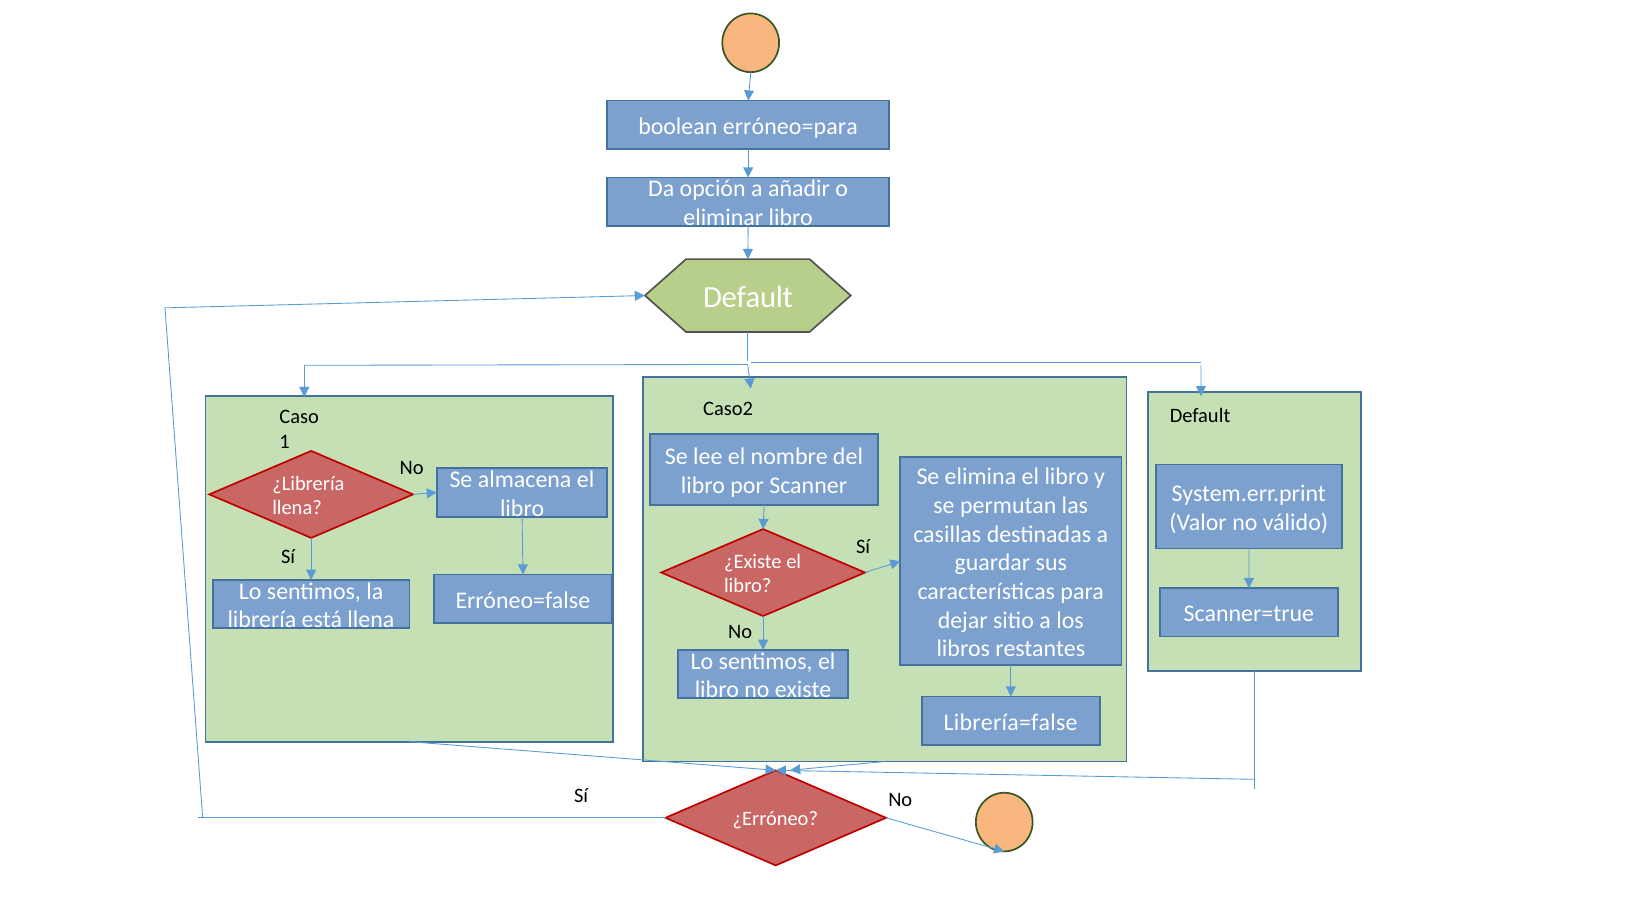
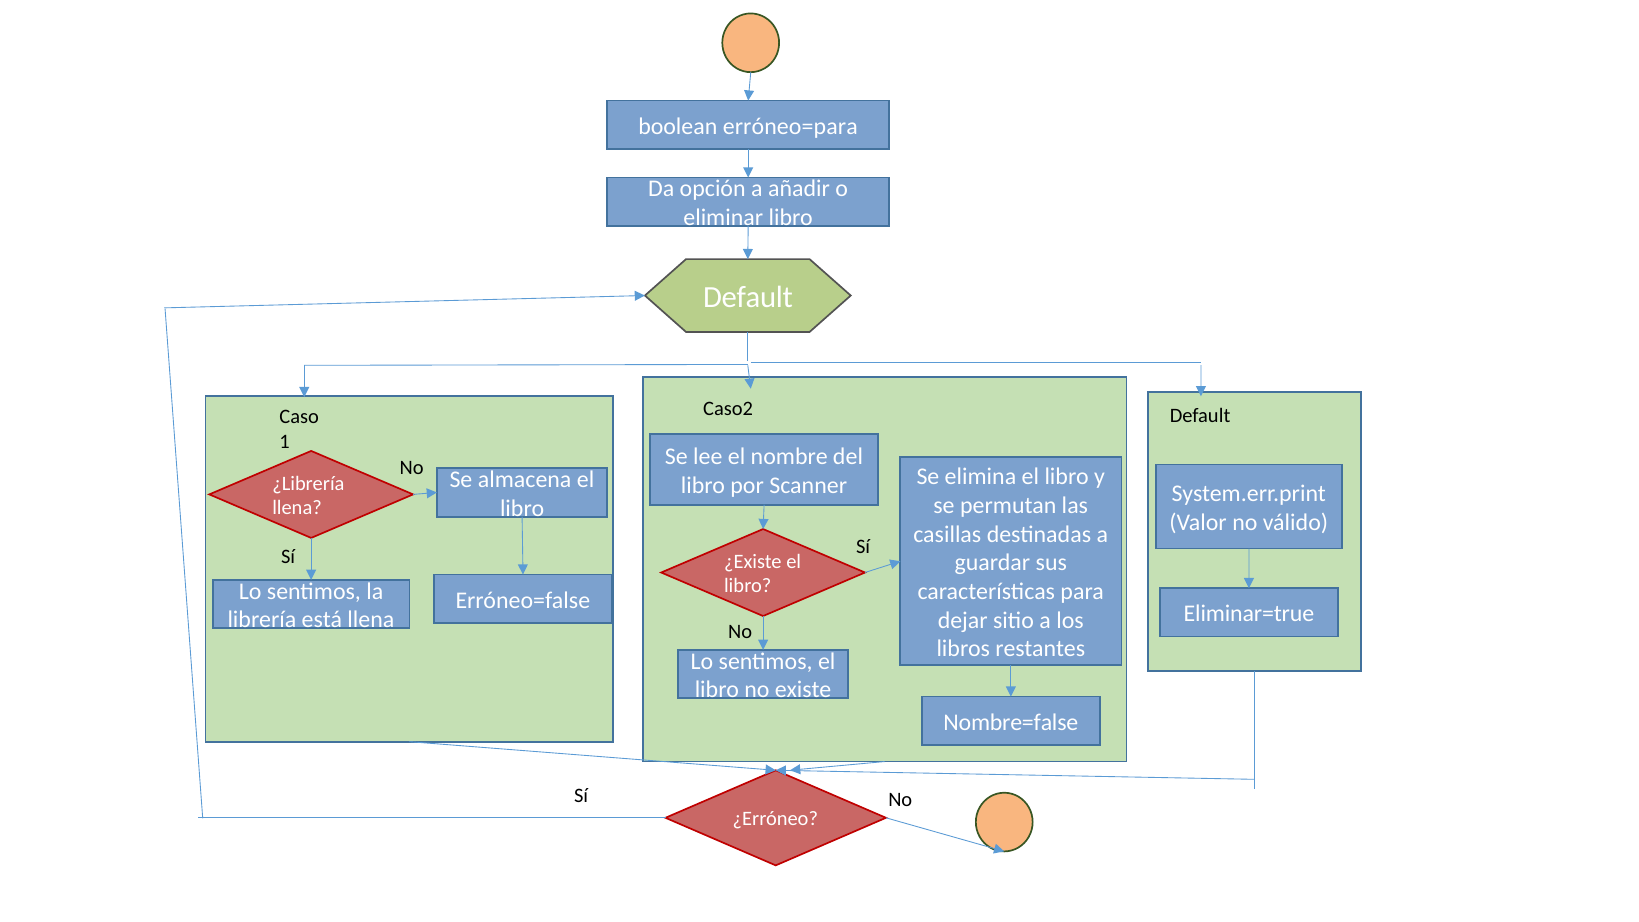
Scanner=true: Scanner=true -> Eliminar=true (1249, 614)
Librería=false: Librería=false -> Nombre=false (1011, 722)
